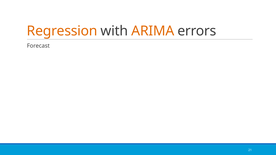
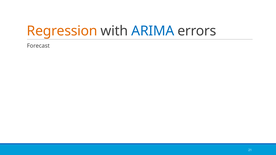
ARIMA colour: orange -> blue (153, 31)
